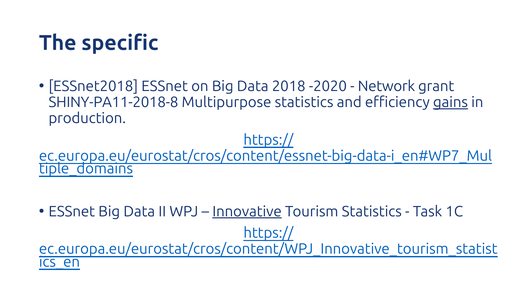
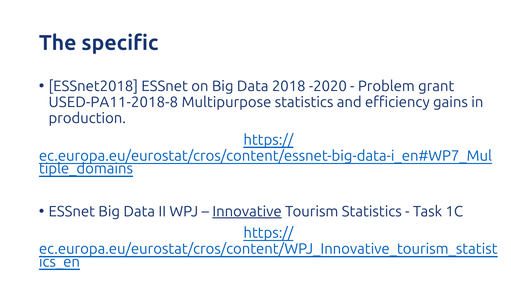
Network: Network -> Problem (386, 86)
SHINY-PA11-2018-8: SHINY-PA11-2018-8 -> USED-PA11-2018-8 (113, 102)
gains underline: present -> none (450, 102)
